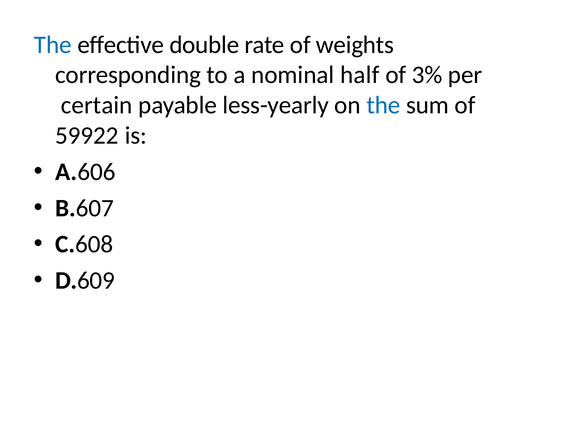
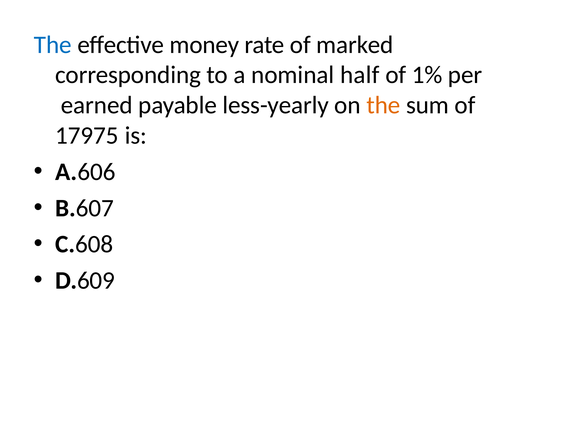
double: double -> money (204, 45)
weights: weights -> marked (355, 45)
3%: 3% -> 1% (427, 75)
certain: certain -> earned (97, 105)
the colour: blue -> orange (383, 105)
59922: 59922 -> 17975 (87, 135)
